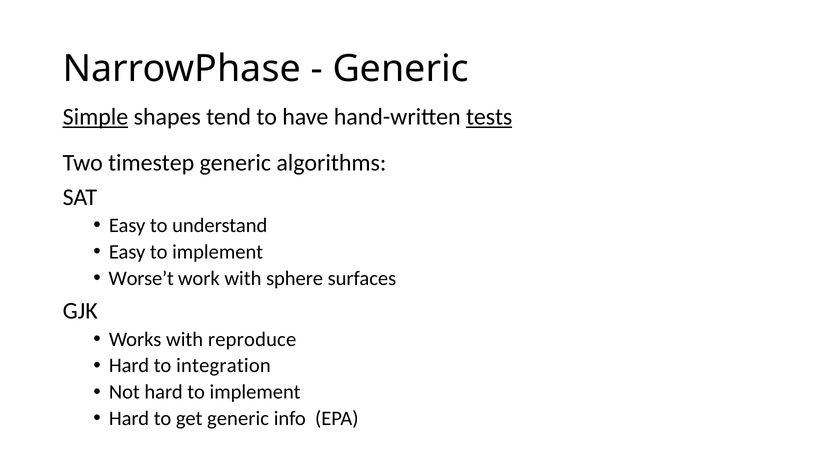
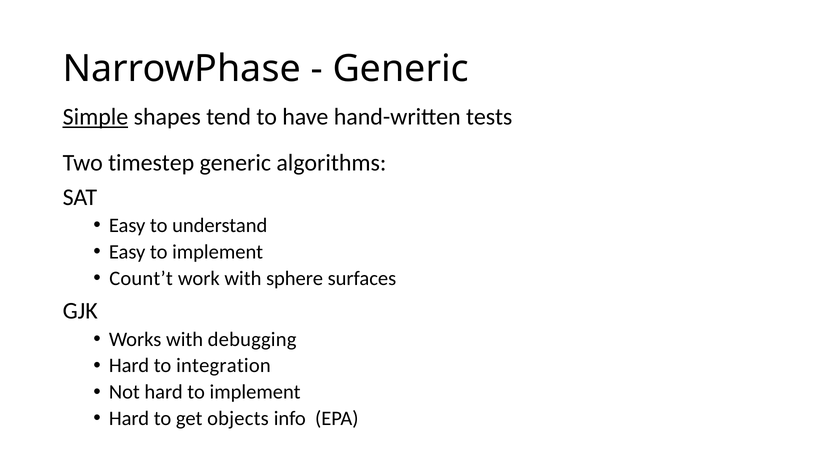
tests underline: present -> none (489, 117)
Worse’t: Worse’t -> Count’t (141, 279)
reproduce: reproduce -> debugging (252, 339)
get generic: generic -> objects (238, 419)
